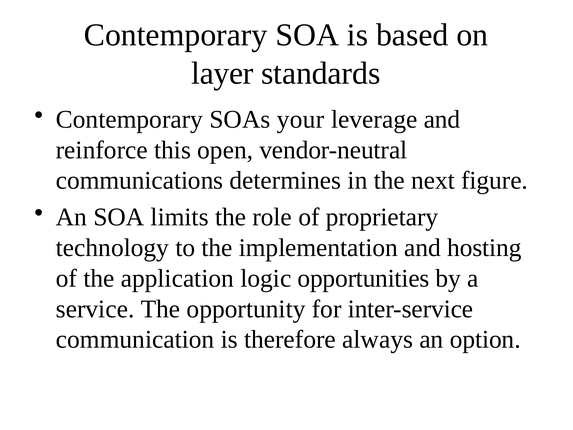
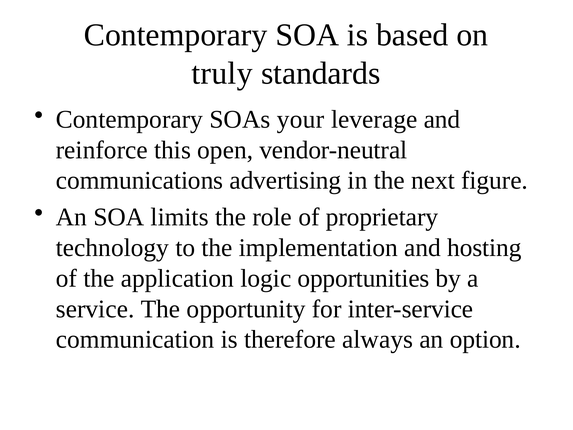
layer: layer -> truly (222, 73)
determines: determines -> advertising (285, 180)
